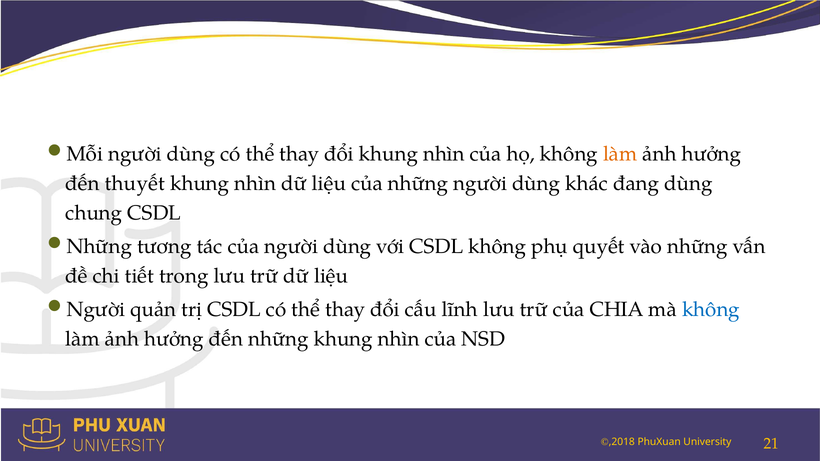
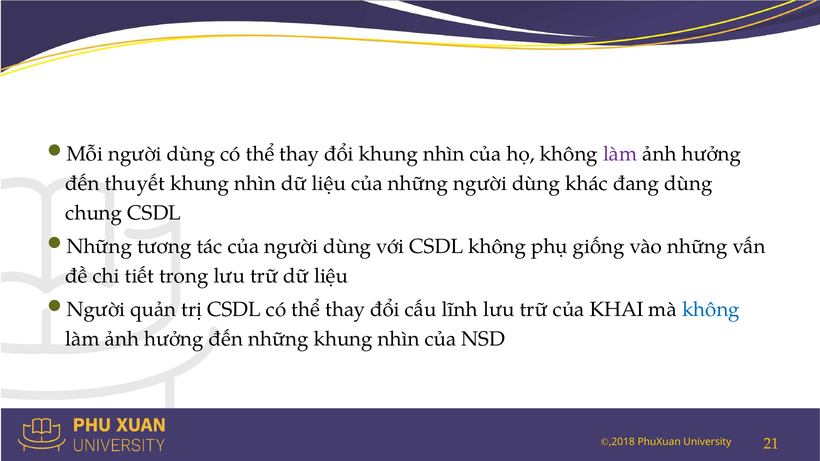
làm colour: orange -> purple (620, 154)
quyết: quyết -> giống (599, 247)
CHIA: CHIA -> KHAI (617, 310)
